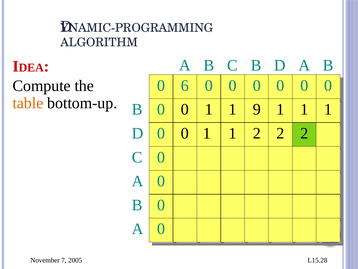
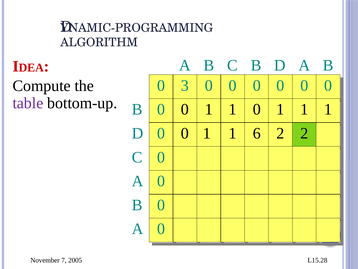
6: 6 -> 3 (185, 85)
table colour: orange -> purple (28, 103)
1 9: 9 -> 0 (257, 109)
1 2: 2 -> 6 (257, 133)
